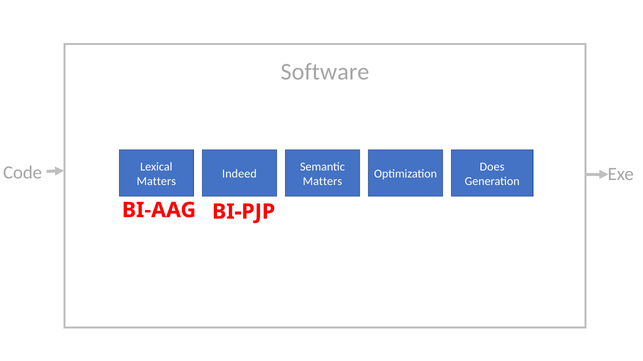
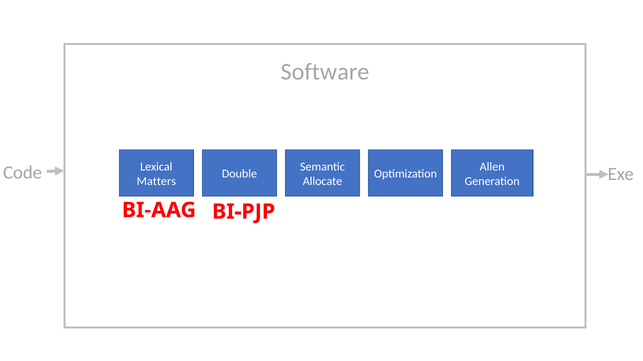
Does: Does -> Allen (492, 167)
Indeed: Indeed -> Double (239, 174)
Matters: Matters -> Allocate (323, 181)
